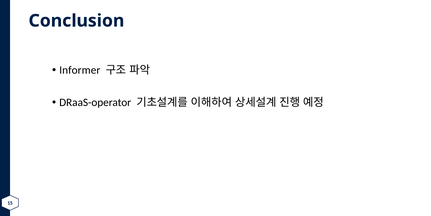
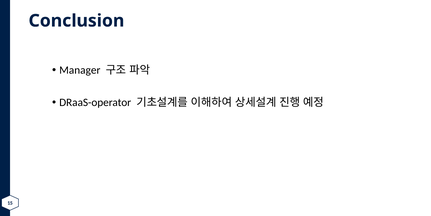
Informer: Informer -> Manager (80, 70)
